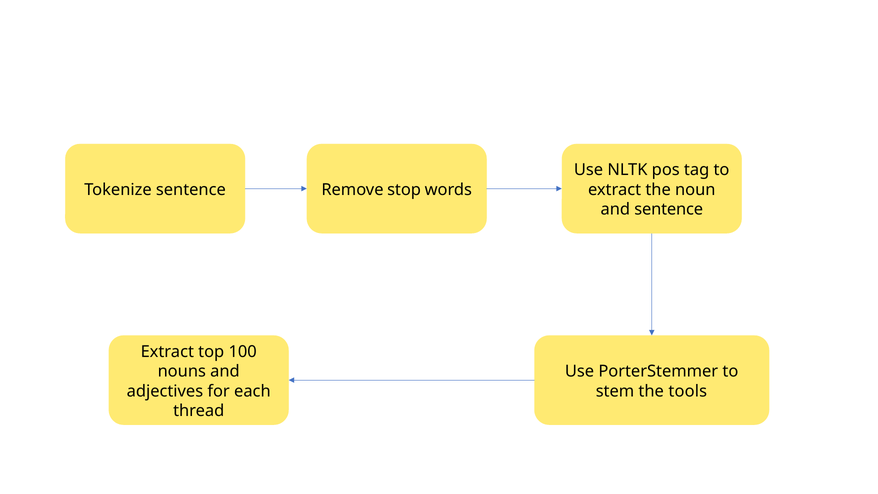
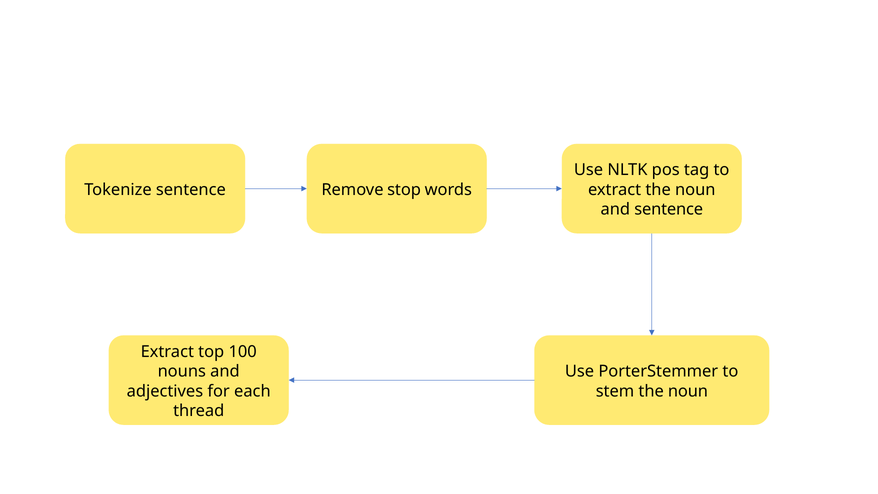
stem the tools: tools -> noun (688, 391)
